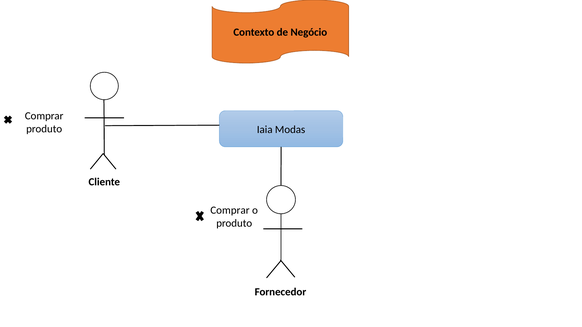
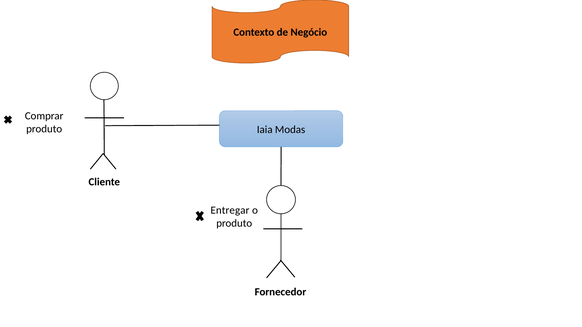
Comprar: Comprar -> Entregar (230, 211)
